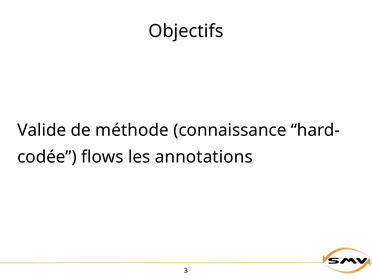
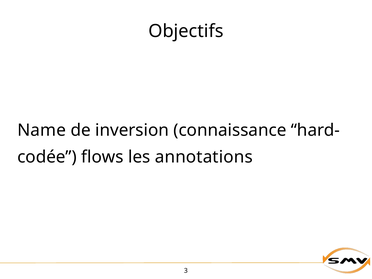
Valide: Valide -> Name (42, 130)
méthode: méthode -> inversion (132, 130)
